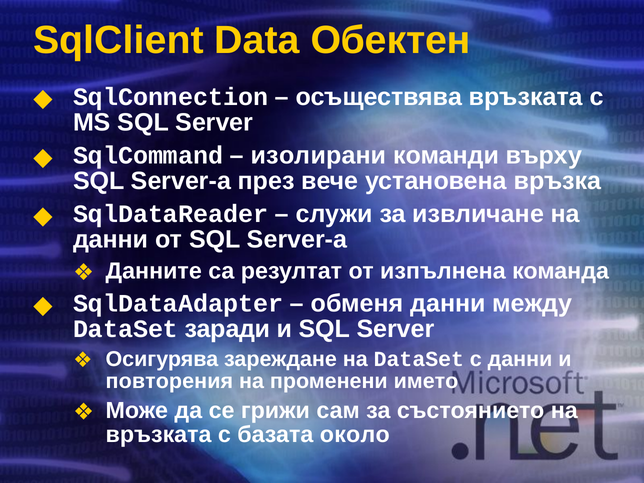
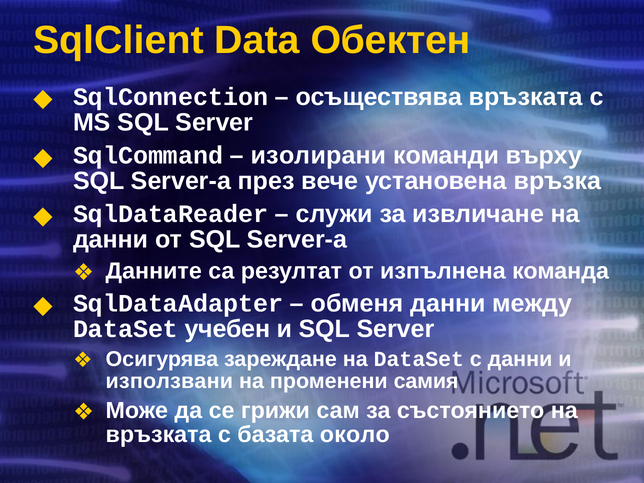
заради: заради -> учебен (227, 329)
повторения: повторения -> използвани (169, 381)
името: името -> самия (426, 381)
